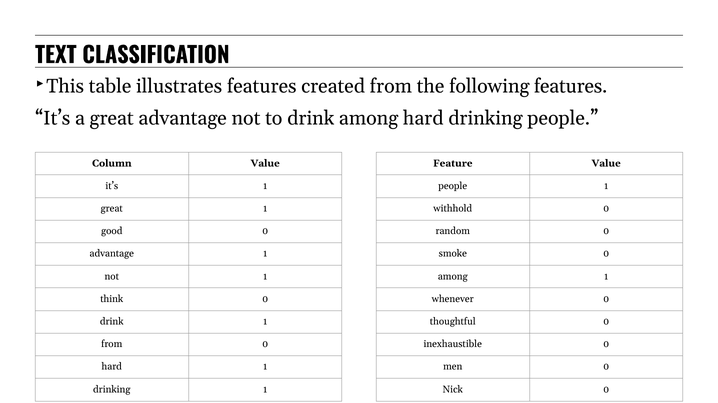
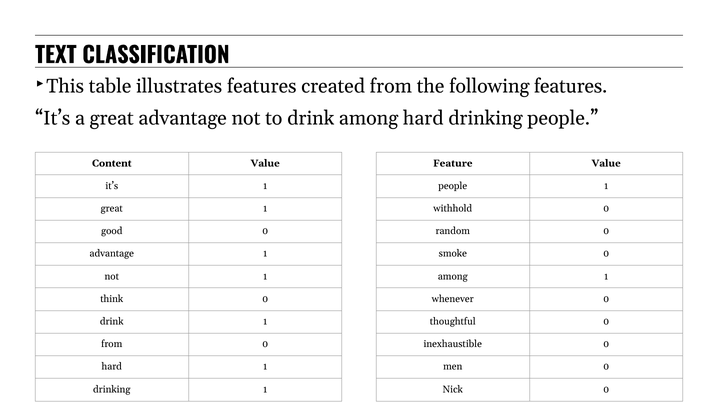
Column: Column -> Content (112, 163)
